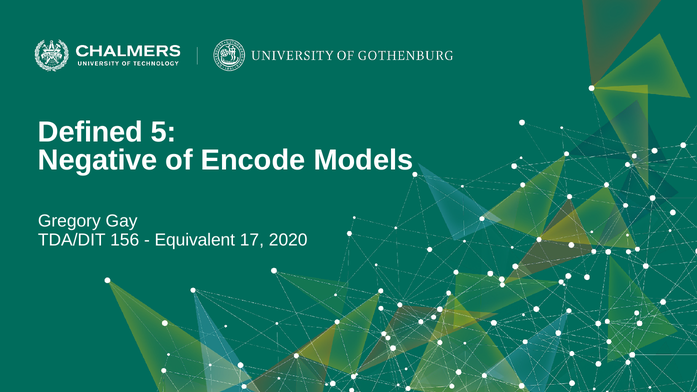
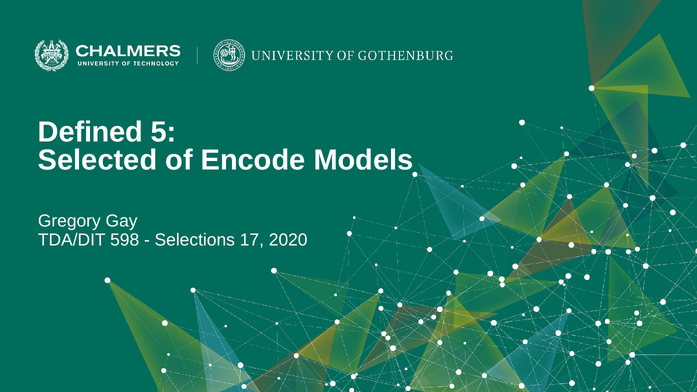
Negative: Negative -> Selected (98, 160)
156: 156 -> 598 (125, 240)
Equivalent: Equivalent -> Selections (195, 240)
